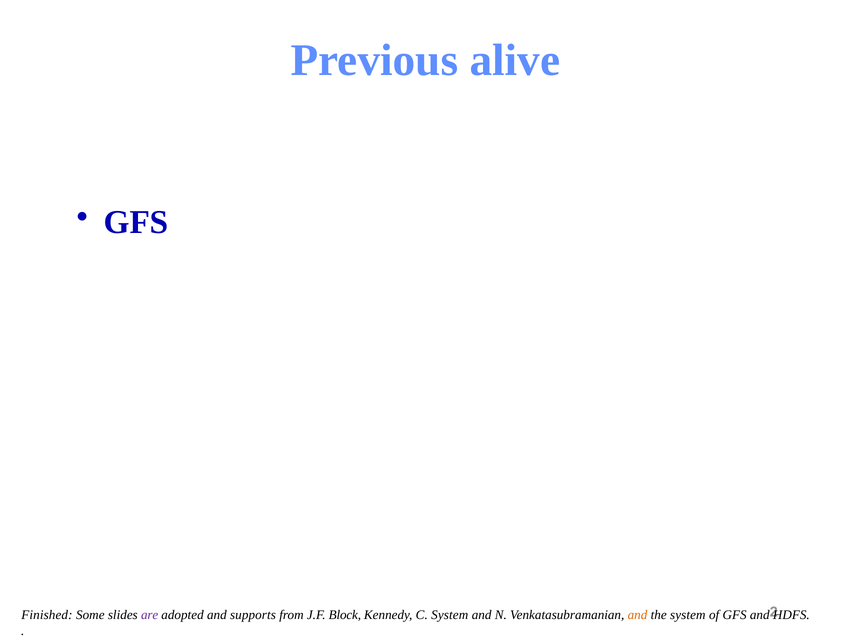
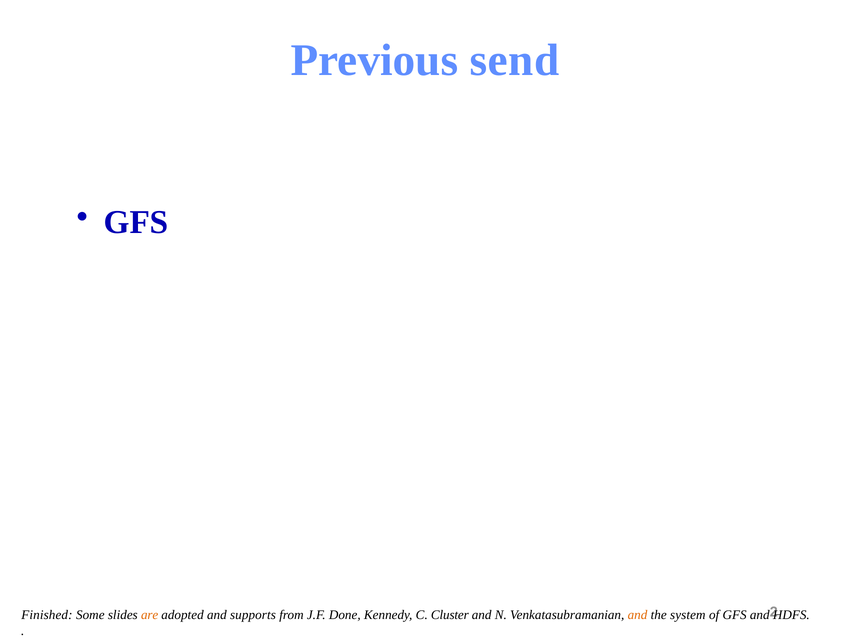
alive: alive -> send (515, 60)
are colour: purple -> orange (150, 615)
Block: Block -> Done (345, 615)
C System: System -> Cluster (450, 615)
